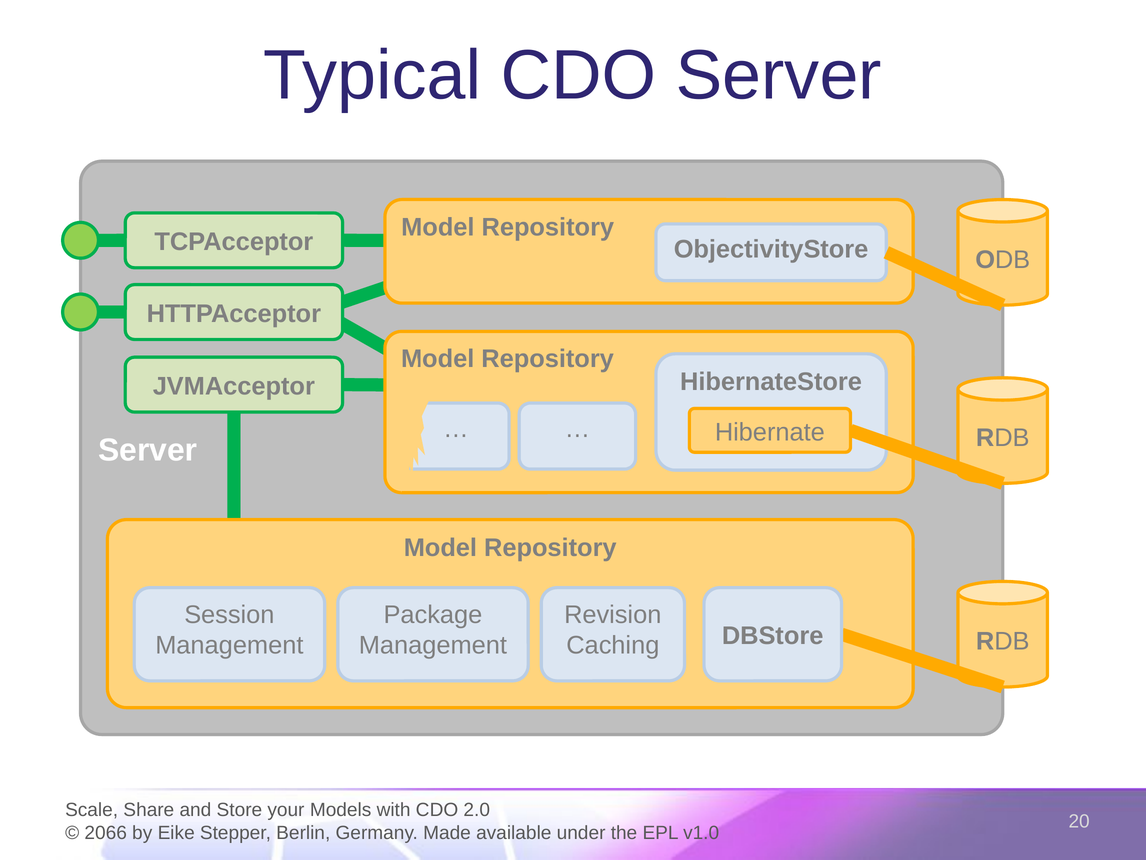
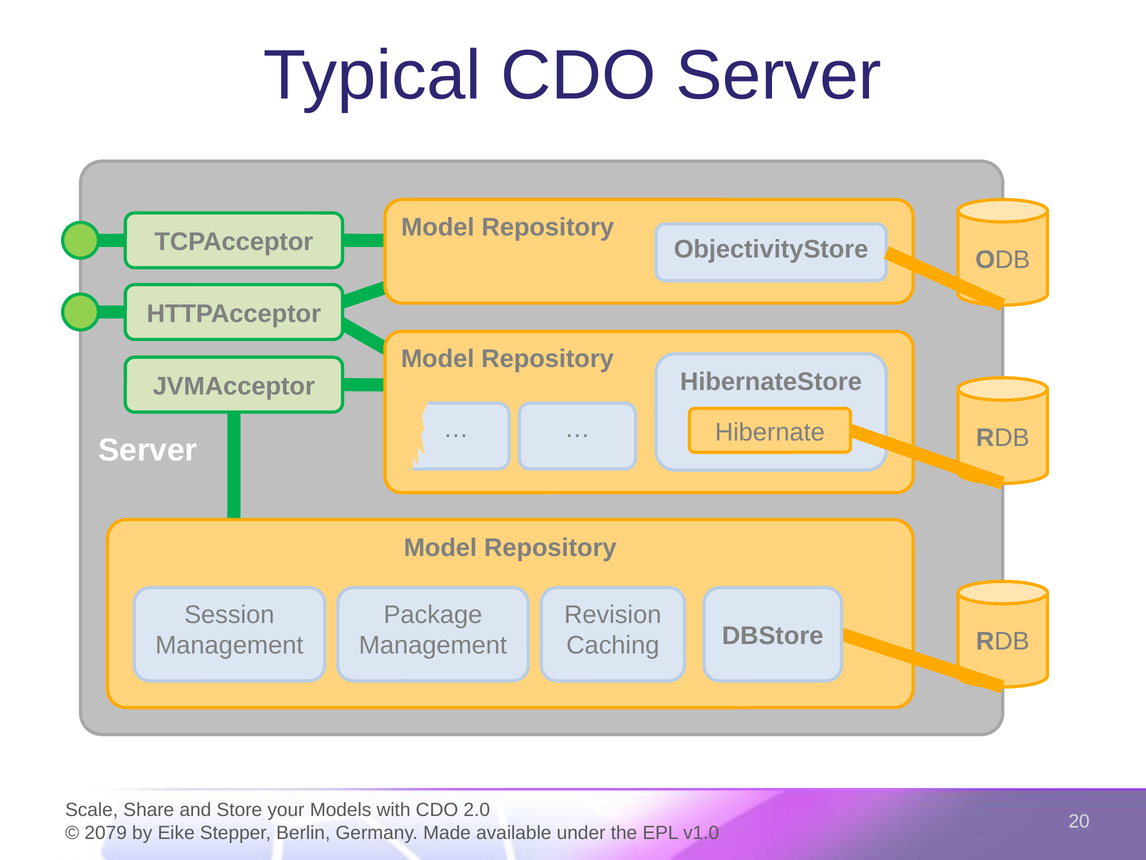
2066: 2066 -> 2079 (106, 832)
